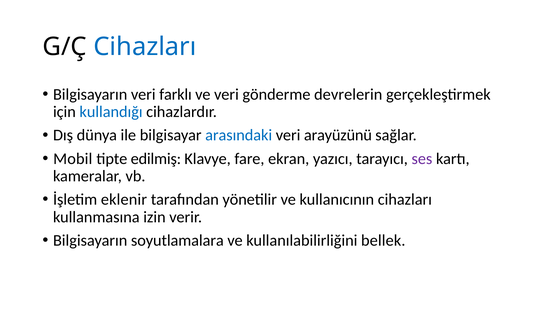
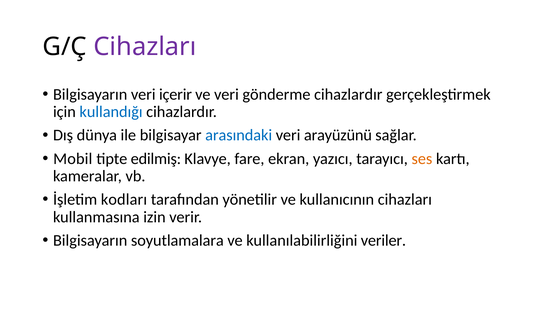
Cihazları colour: blue -> purple (145, 47)
farklı: farklı -> içerir (176, 94)
gönderme devrelerin: devrelerin -> cihazlardır (348, 94)
ses colour: purple -> orange (422, 159)
eklenir: eklenir -> kodları (124, 199)
bellek: bellek -> veriler (383, 240)
